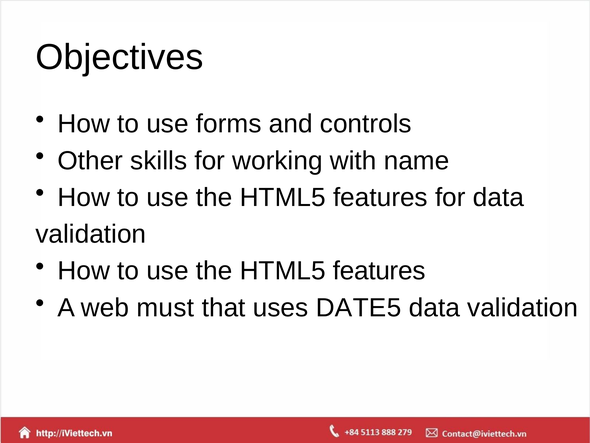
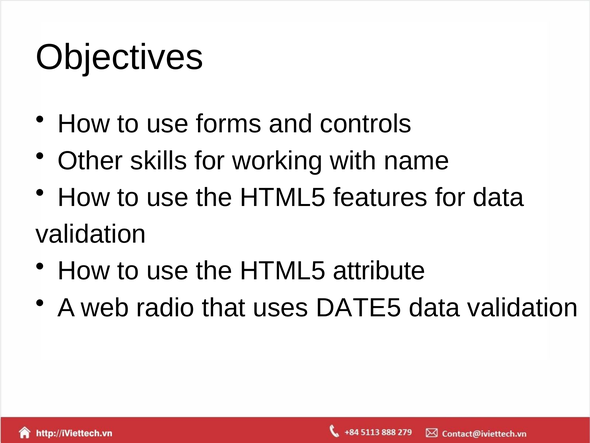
features: features -> attribute (379, 271)
must: must -> radio (165, 307)
